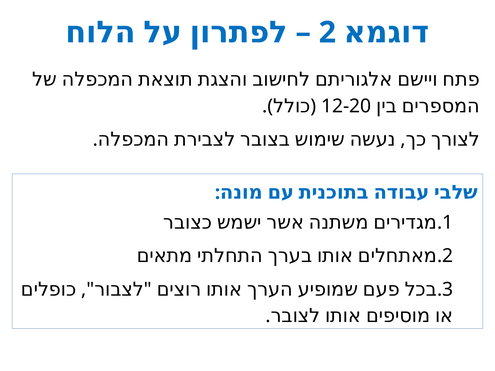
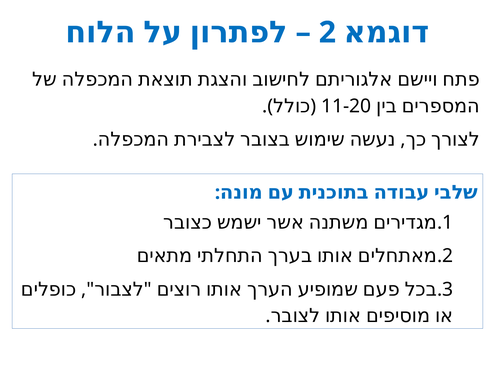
12-20: 12-20 -> 11-20 (346, 106)
